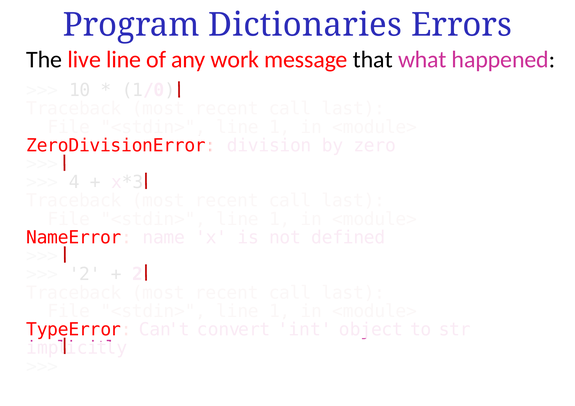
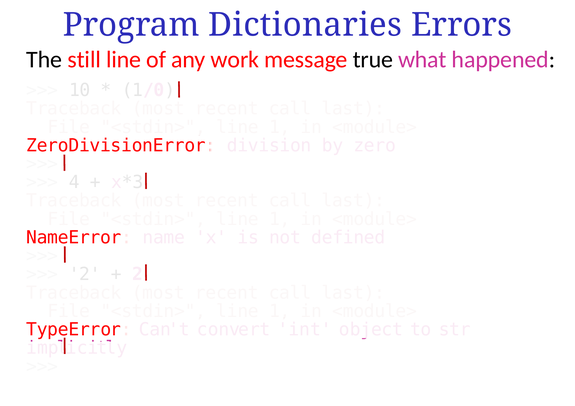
live: live -> still (84, 59)
that: that -> true (373, 59)
